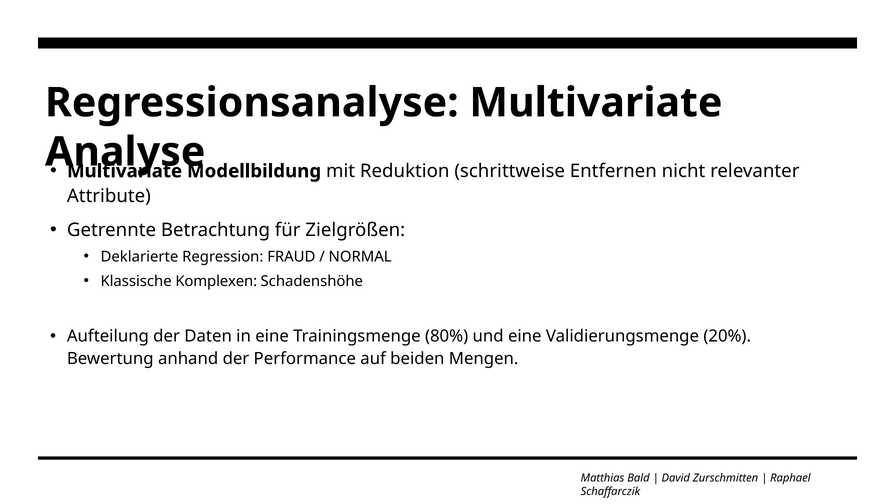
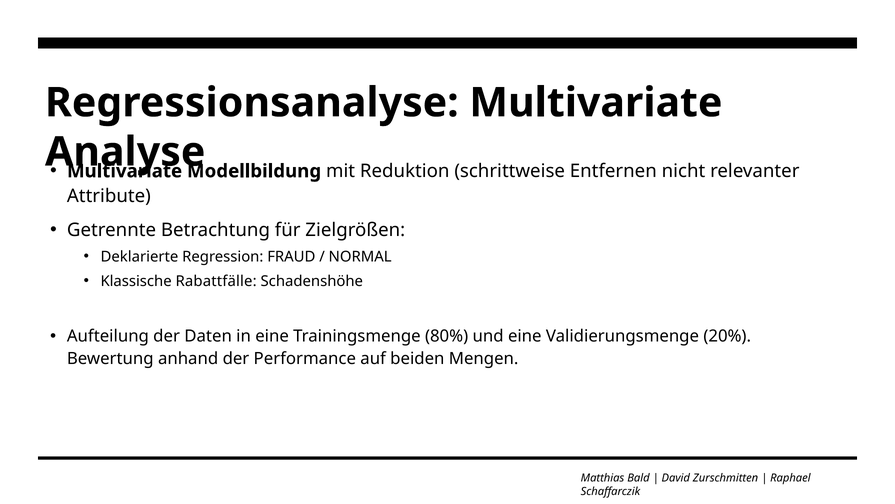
Komplexen: Komplexen -> Rabattfälle (216, 281)
